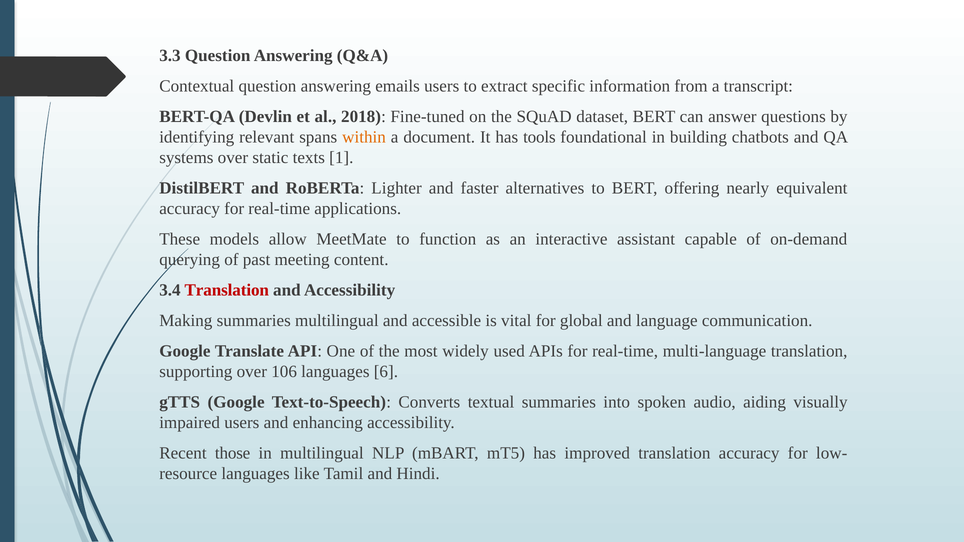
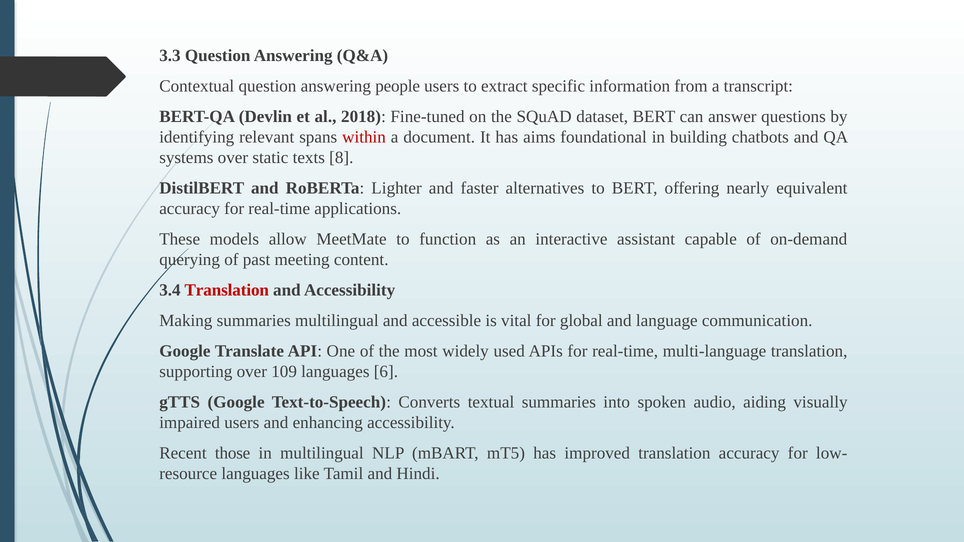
emails: emails -> people (398, 86)
within colour: orange -> red (364, 137)
tools: tools -> aims (539, 137)
1: 1 -> 8 (341, 158)
106: 106 -> 109 (284, 372)
